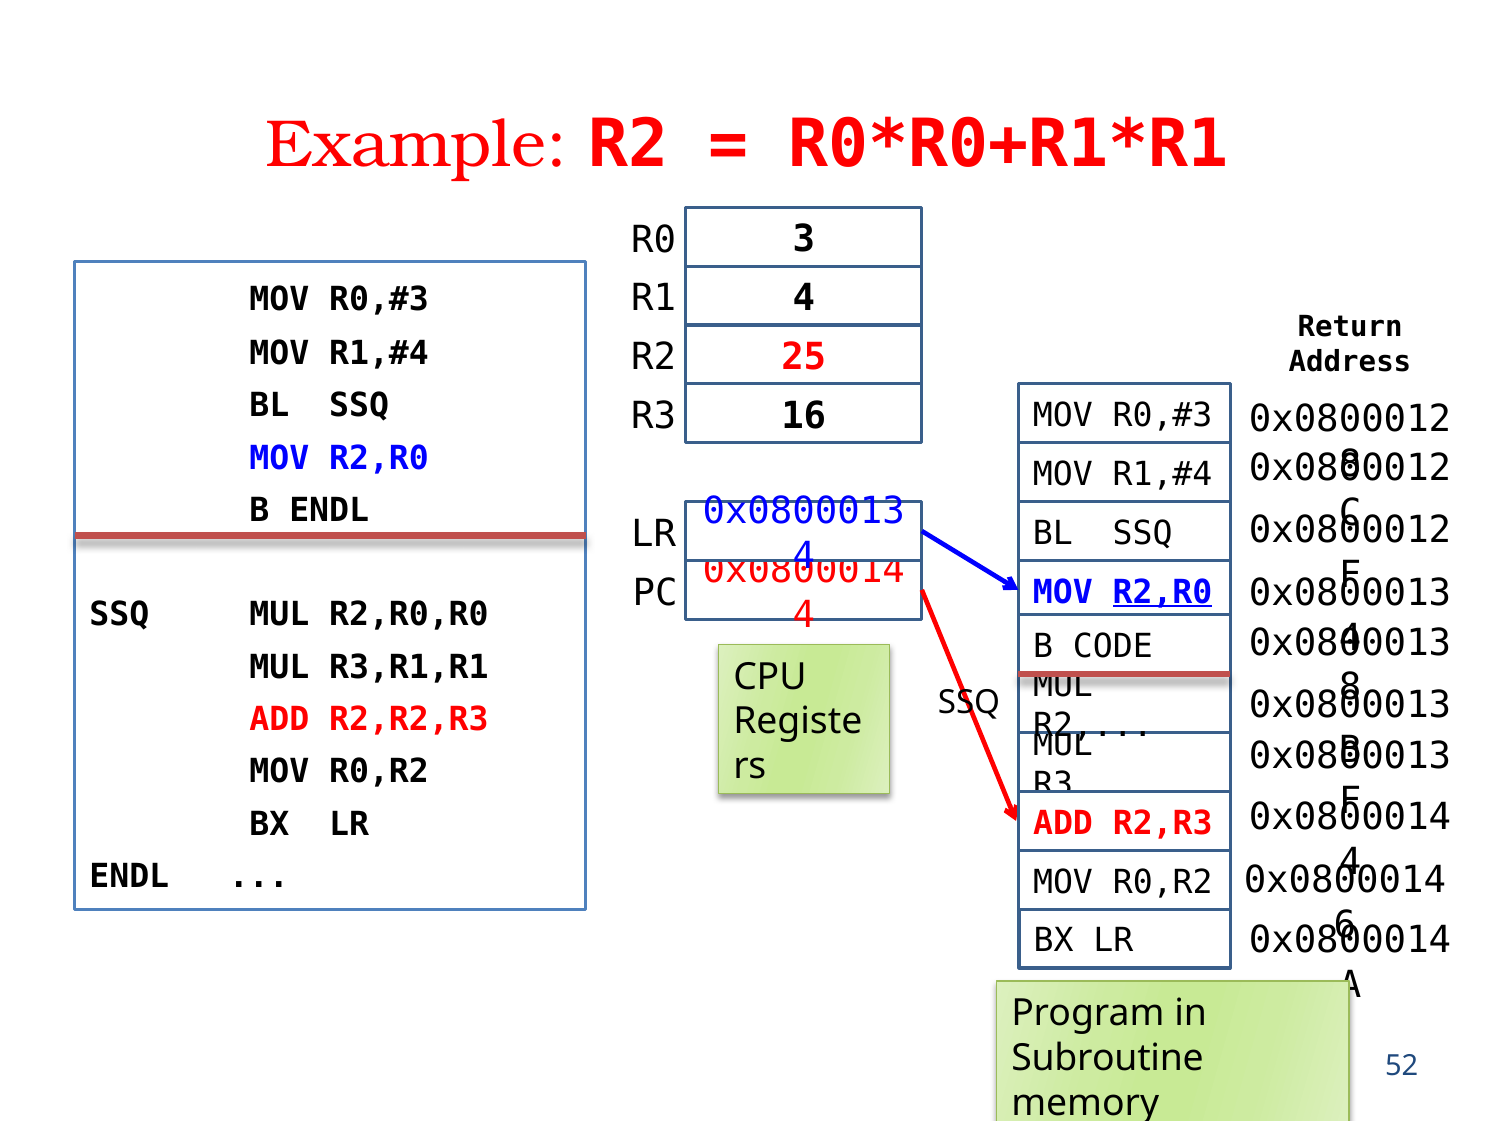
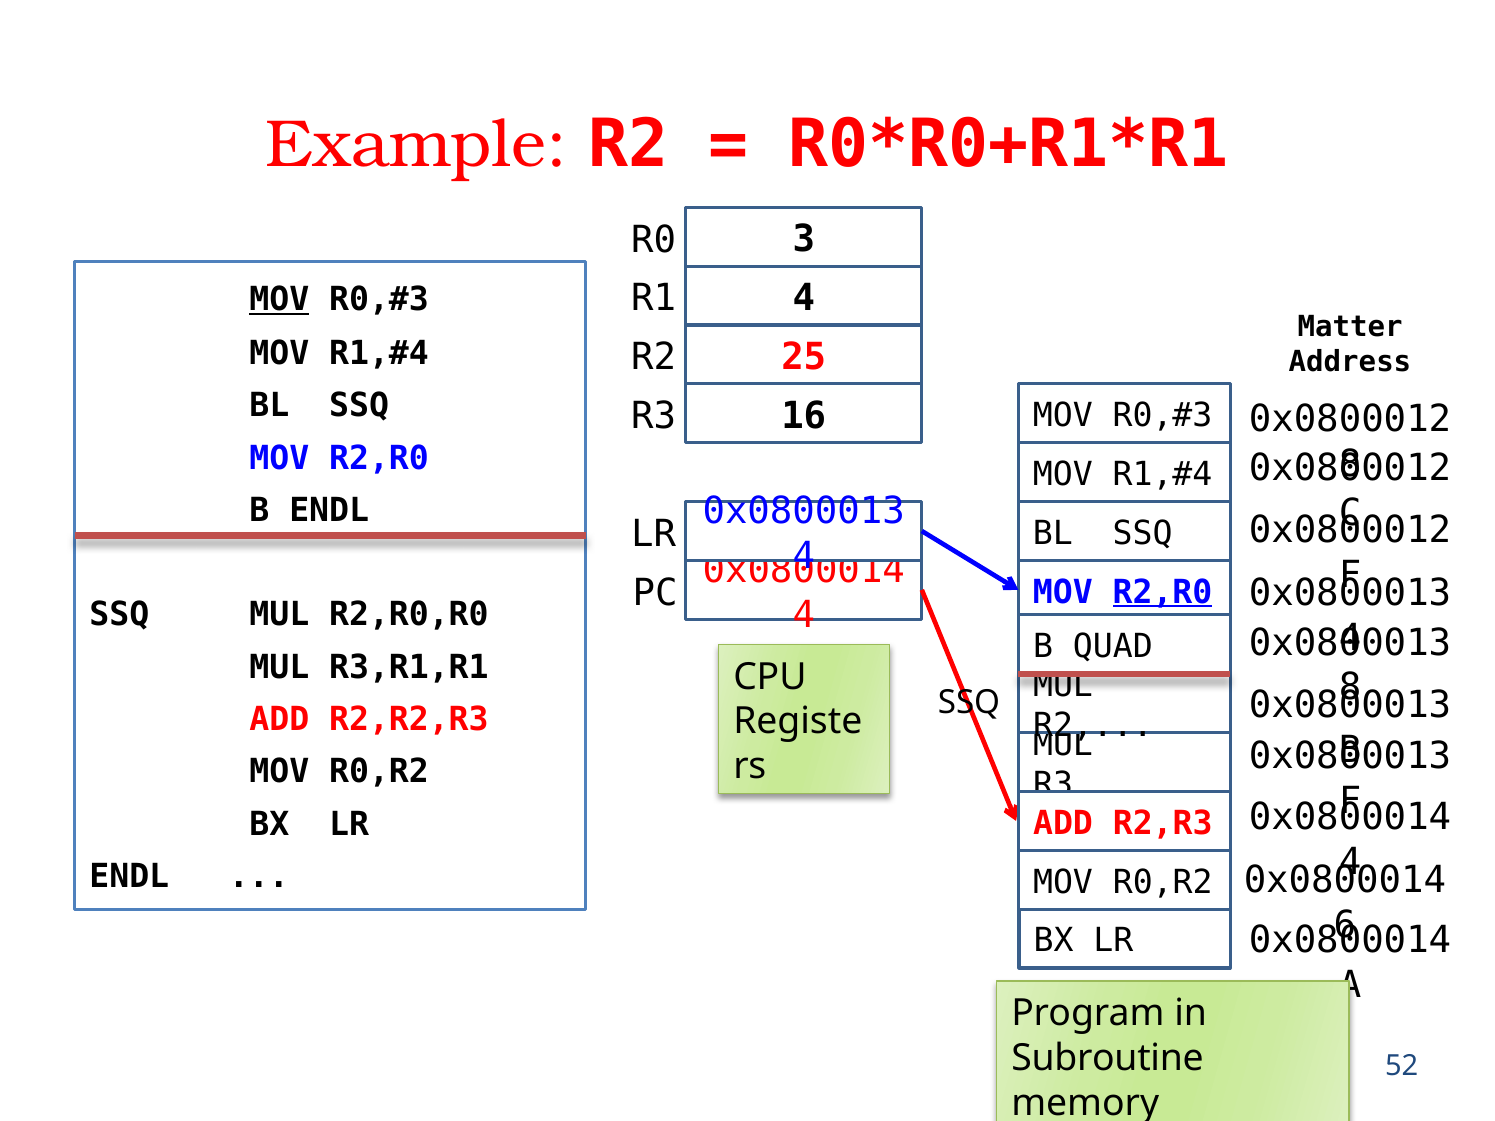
MOV underline: none -> present (279, 300)
Return: Return -> Matter (1350, 327)
CODE: CODE -> QUAD (1113, 647)
